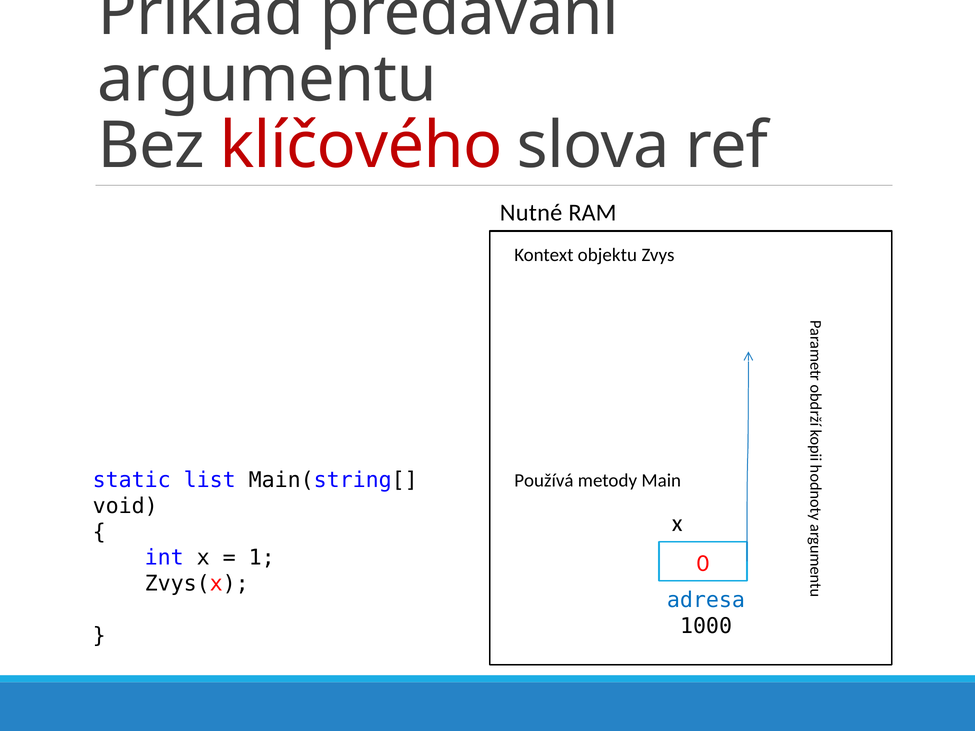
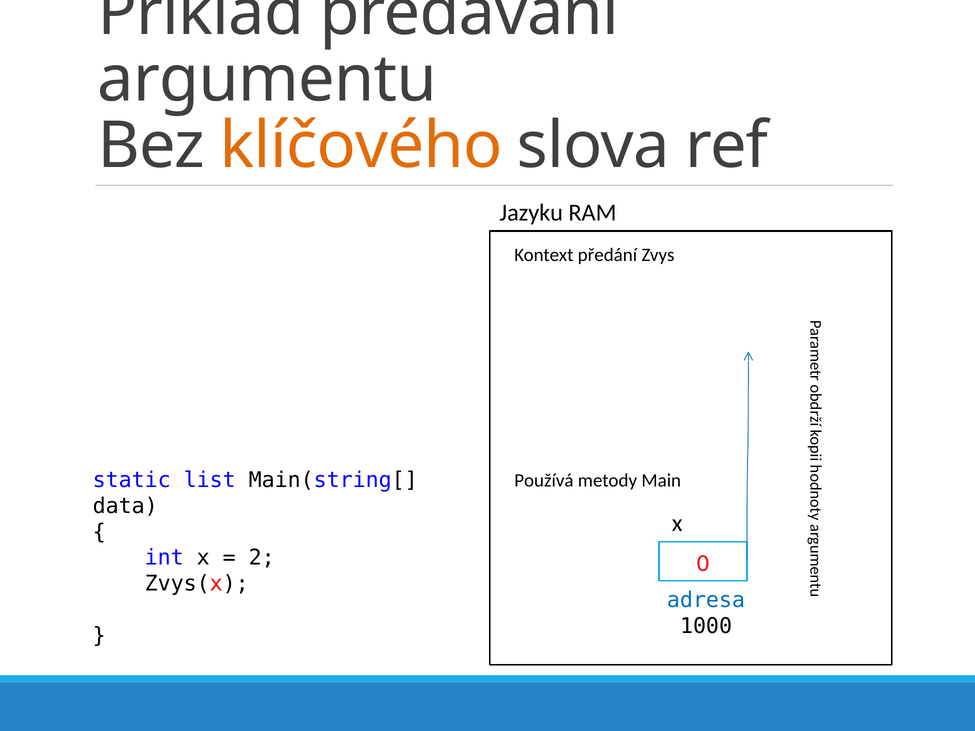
klíčového colour: red -> orange (361, 146)
Nutné: Nutné -> Jazyku (531, 213)
objektu: objektu -> předání (607, 255)
void: void -> data (125, 506)
1: 1 -> 2 (262, 558)
